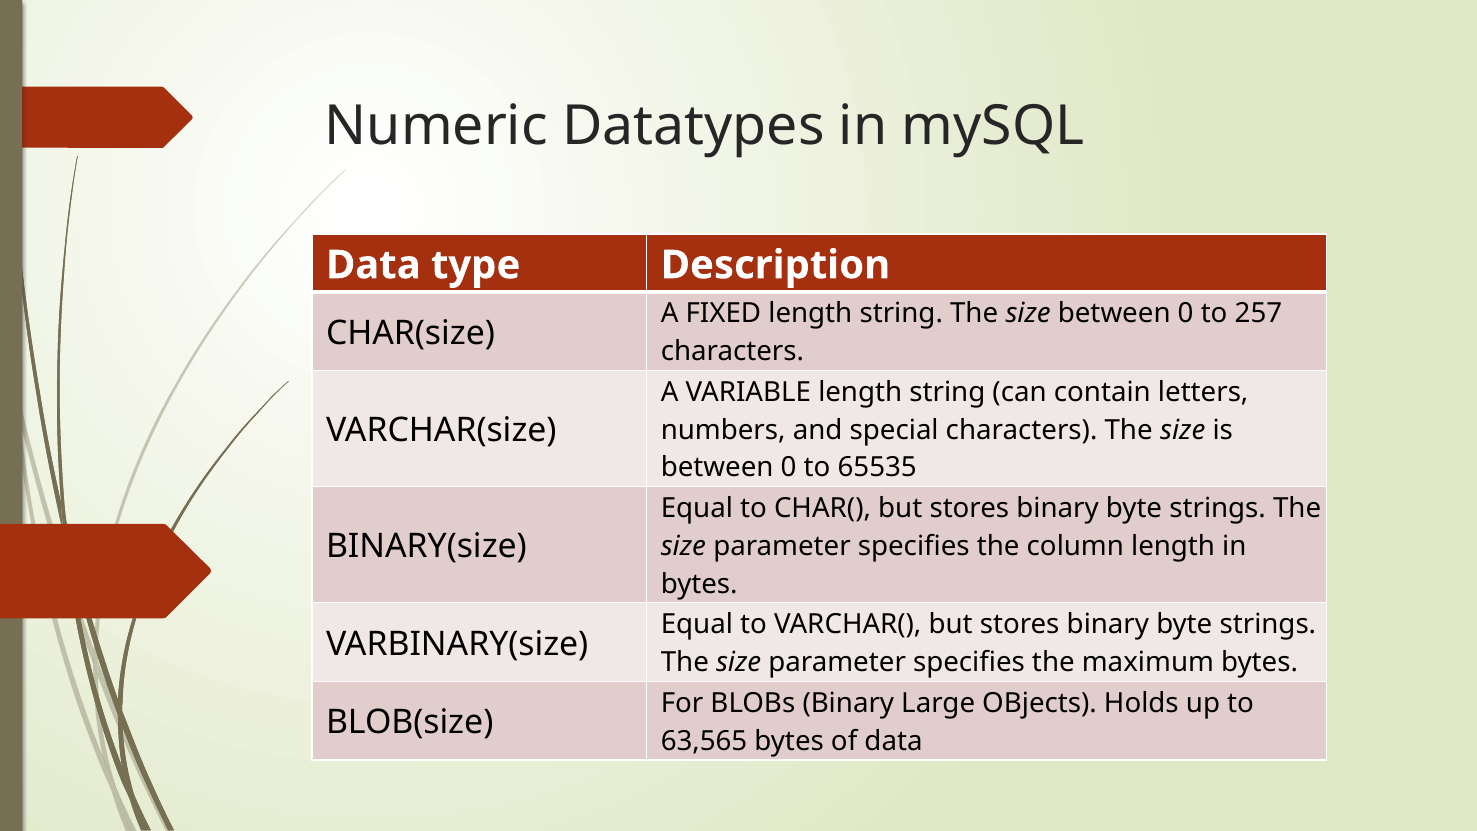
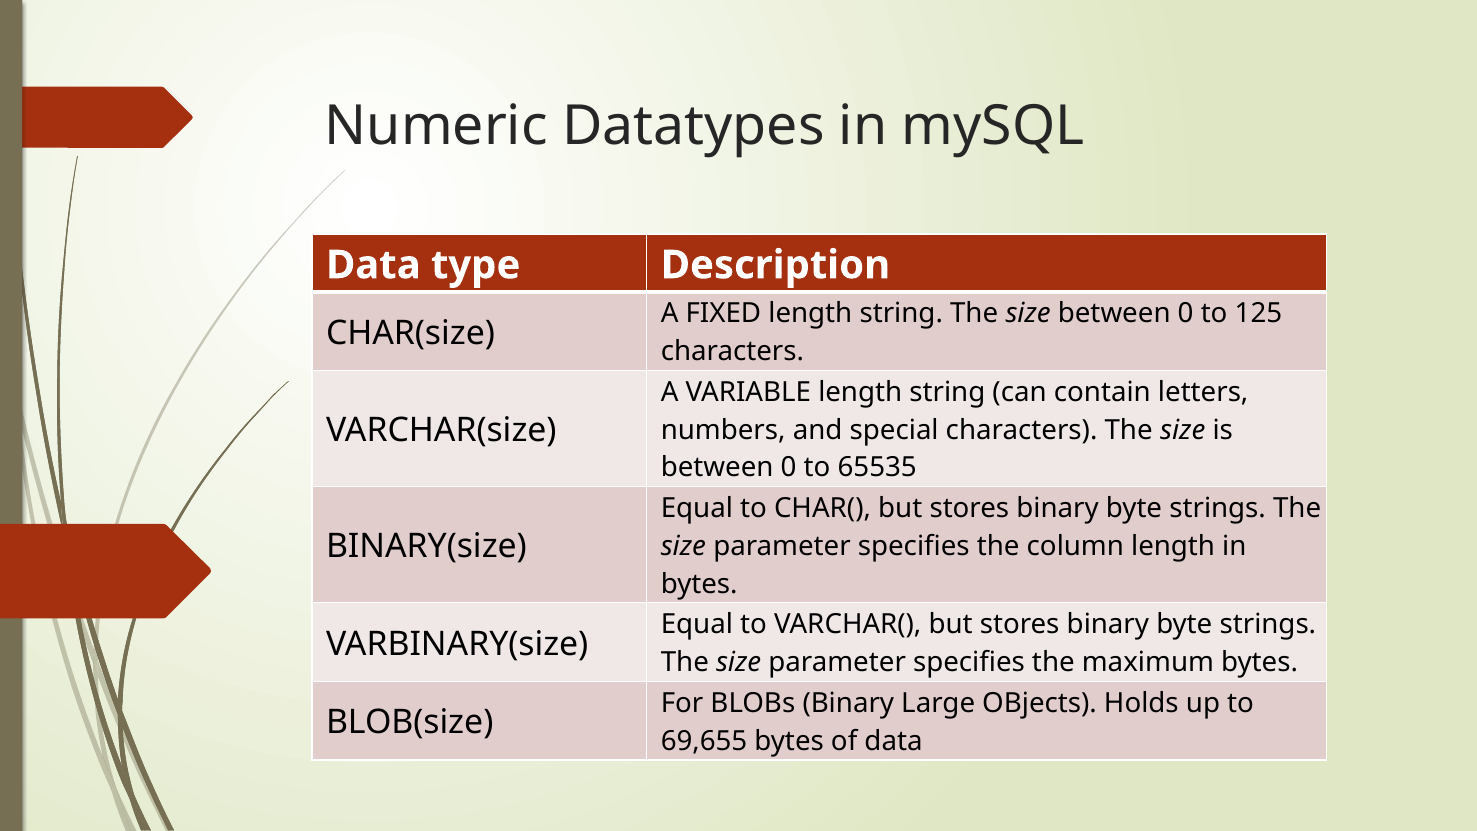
257: 257 -> 125 (1258, 314)
63,565: 63,565 -> 69,655 (704, 741)
